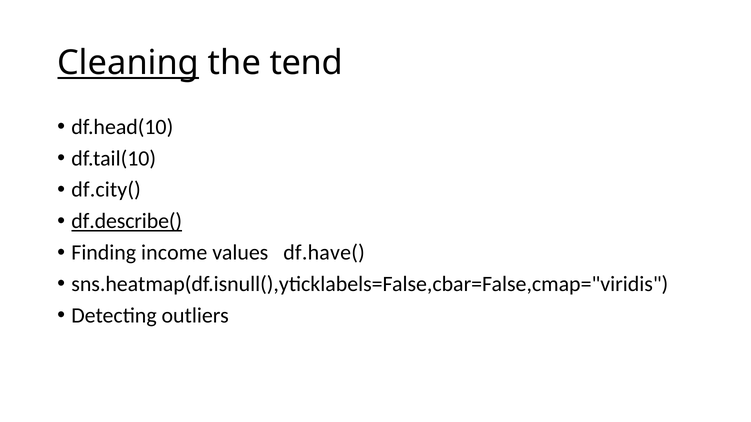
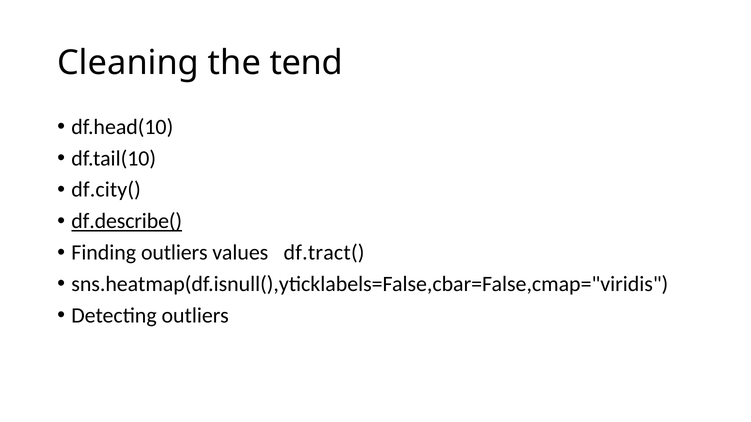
Cleaning underline: present -> none (128, 63)
Finding income: income -> outliers (174, 253)
df.have(: df.have( -> df.tract( (324, 253)
